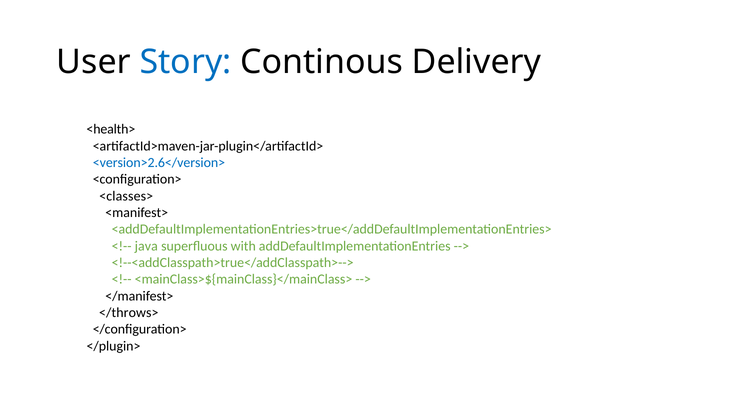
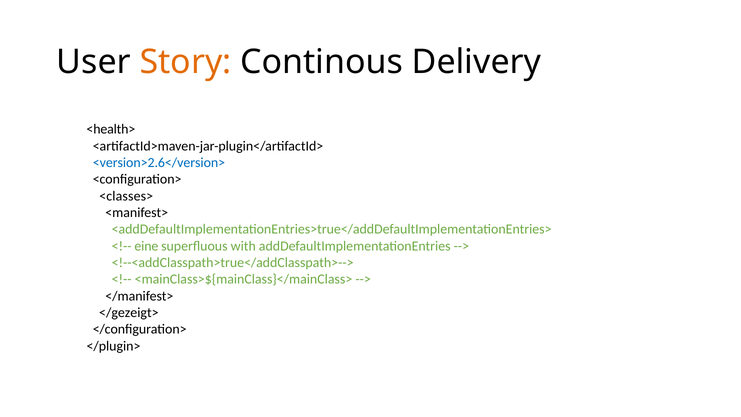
Story colour: blue -> orange (186, 62)
java: java -> eine (146, 246)
</throws>: </throws> -> </gezeigt> (129, 313)
